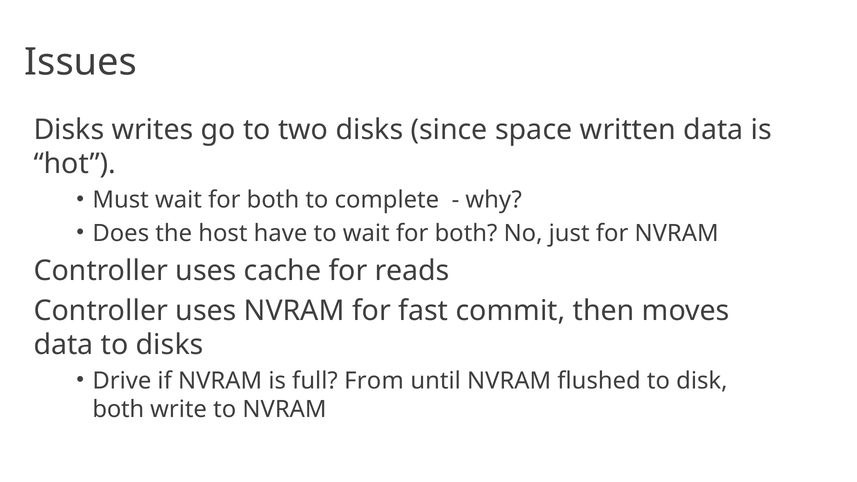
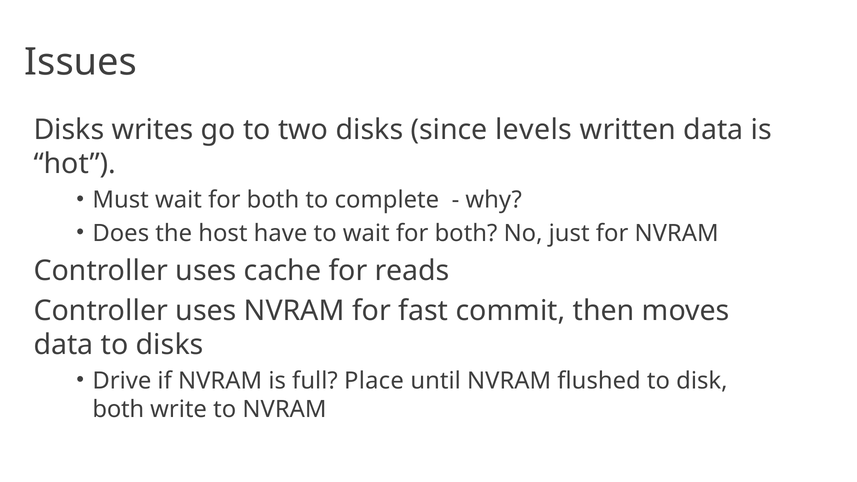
space: space -> levels (534, 130)
From: From -> Place (374, 381)
